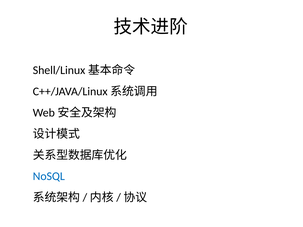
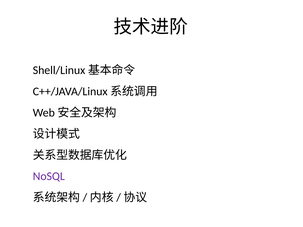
NoSQL colour: blue -> purple (49, 177)
